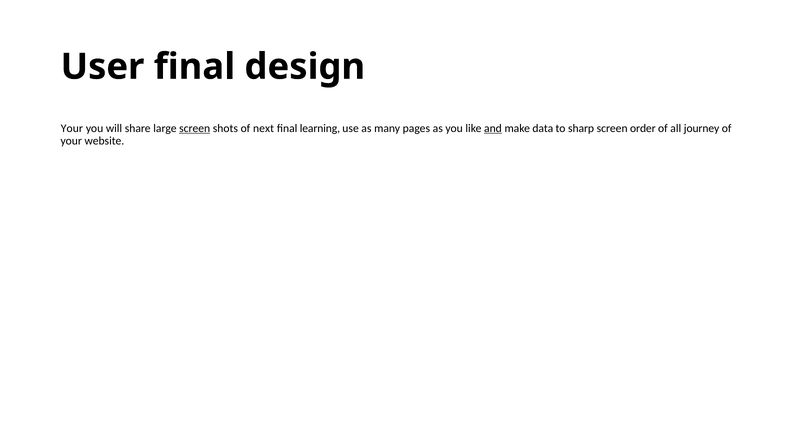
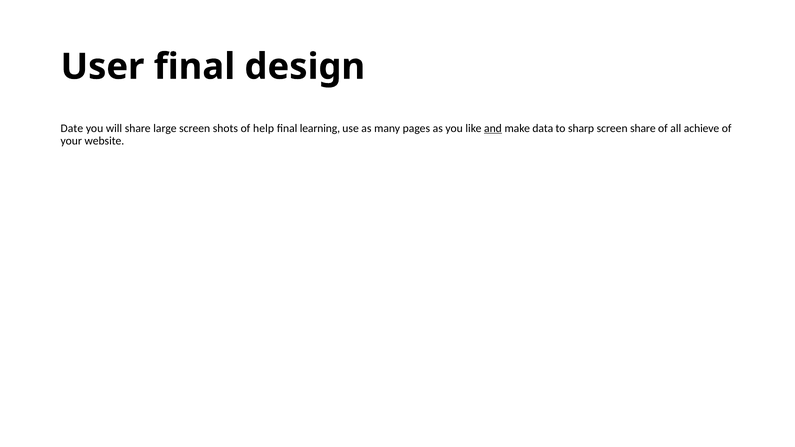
Your: Your -> Date (72, 128)
screen underline: present -> none (195, 128)
next: next -> help (264, 128)
screen order: order -> share (643, 128)
journey: journey -> achieve (702, 128)
